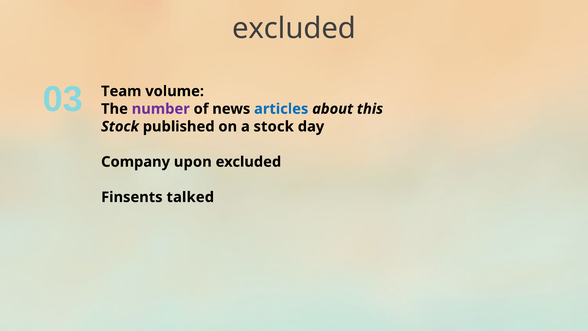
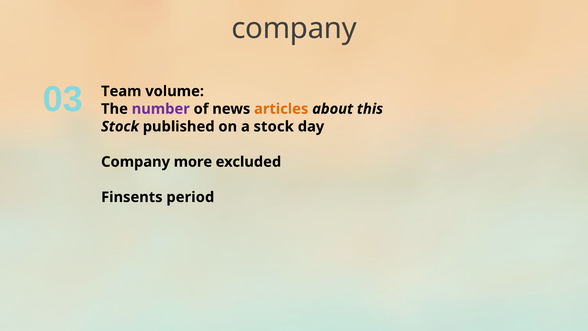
excluded: excluded -> company (294, 28)
articles colour: blue -> orange (281, 109)
upon: upon -> more (193, 162)
talked: talked -> period (190, 197)
